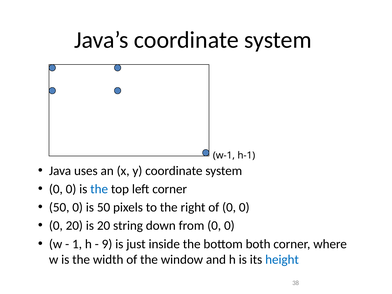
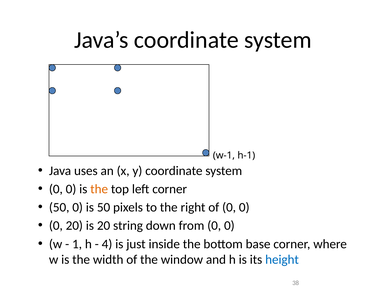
the colour: blue -> orange (99, 189)
9: 9 -> 4 (107, 244)
both: both -> base (258, 244)
